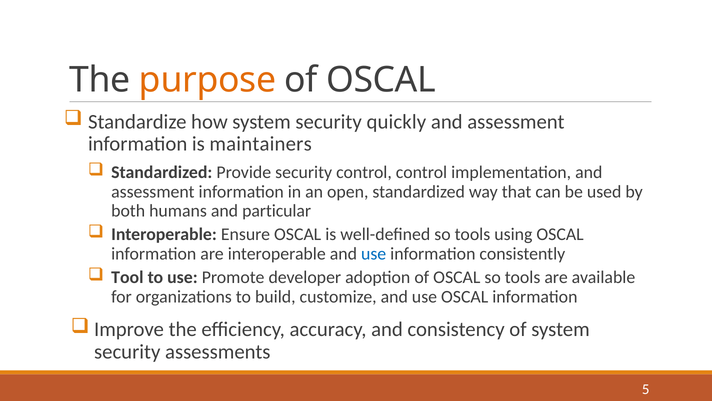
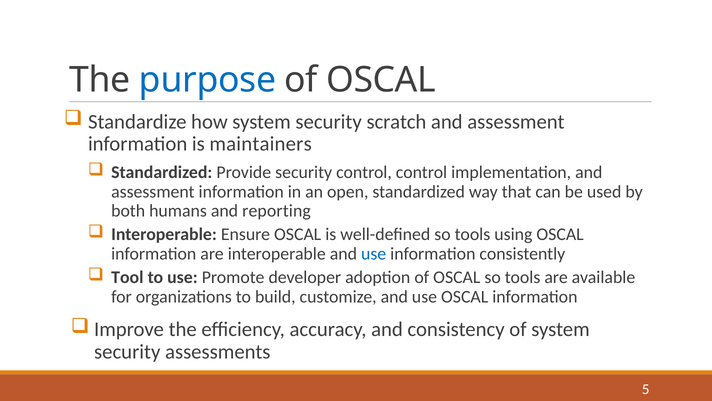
purpose colour: orange -> blue (208, 80)
quickly: quickly -> scratch (396, 122)
particular: particular -> reporting (277, 211)
